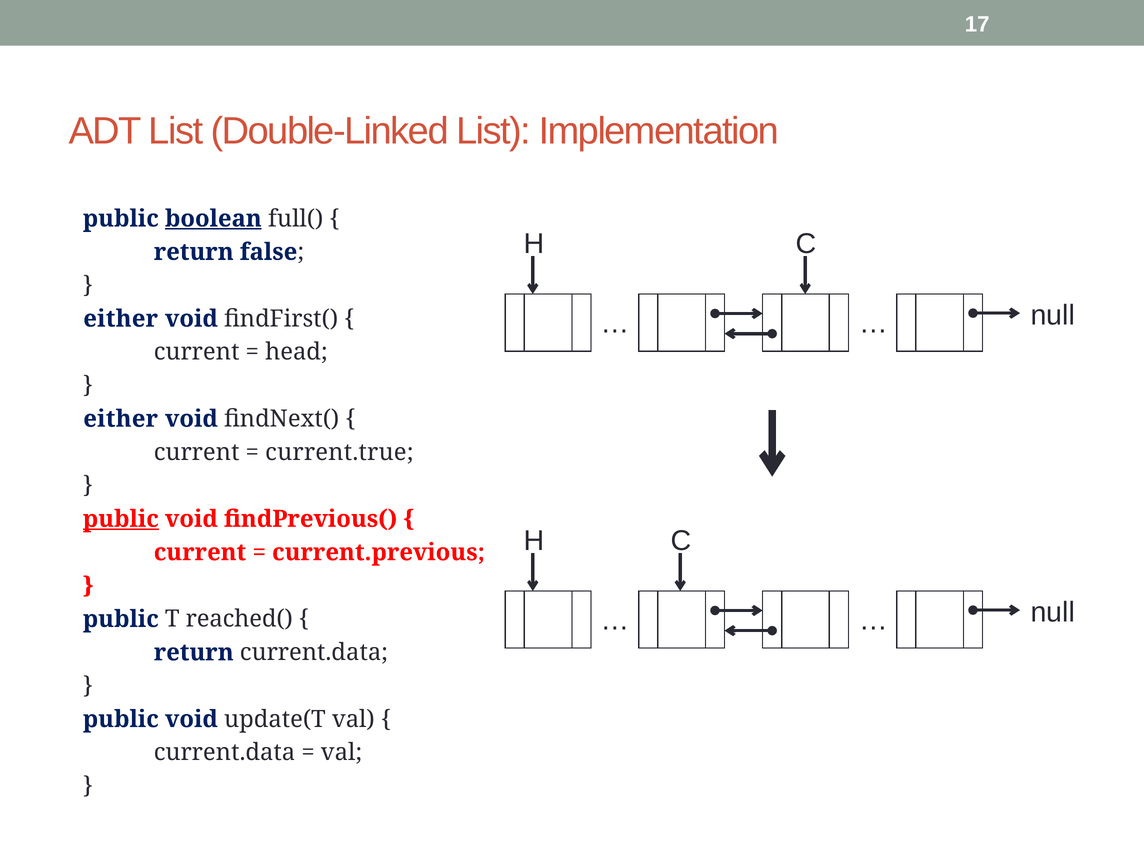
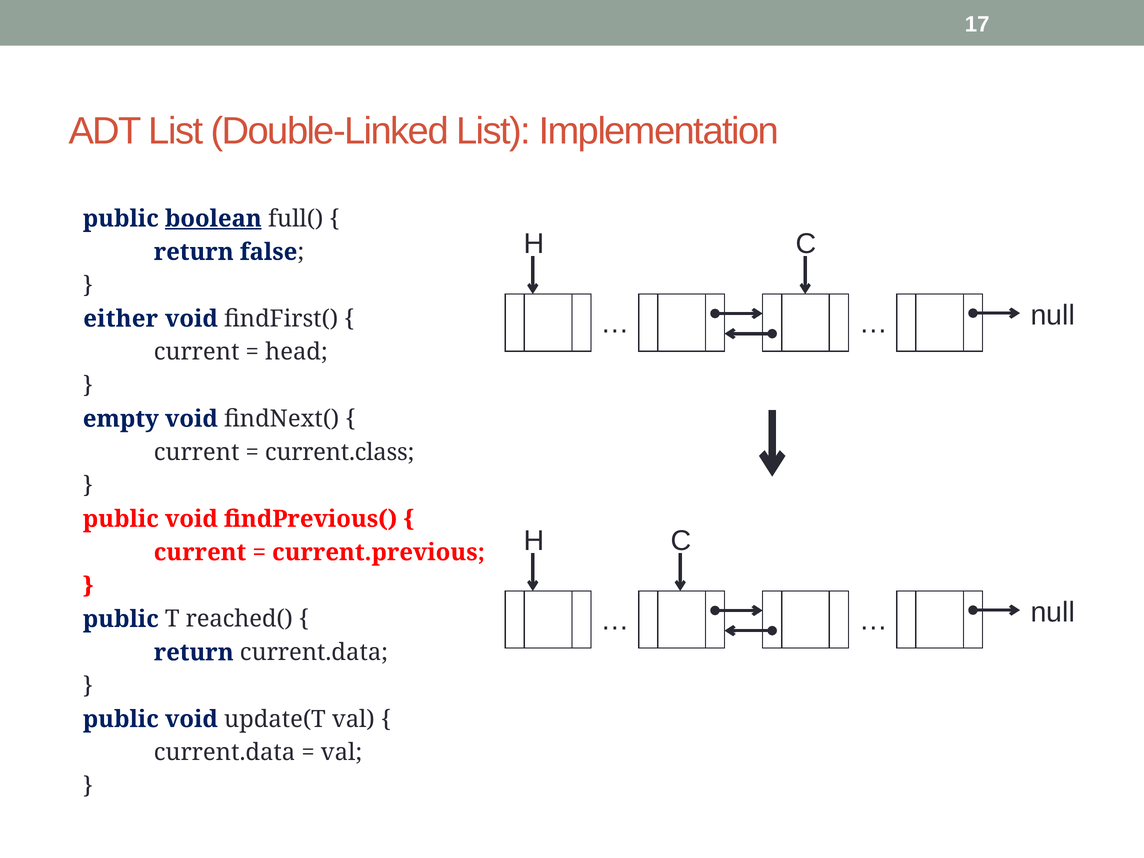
either: either -> empty (121, 419)
current.true: current.true -> current.class (340, 452)
public underline: present -> none (121, 519)
